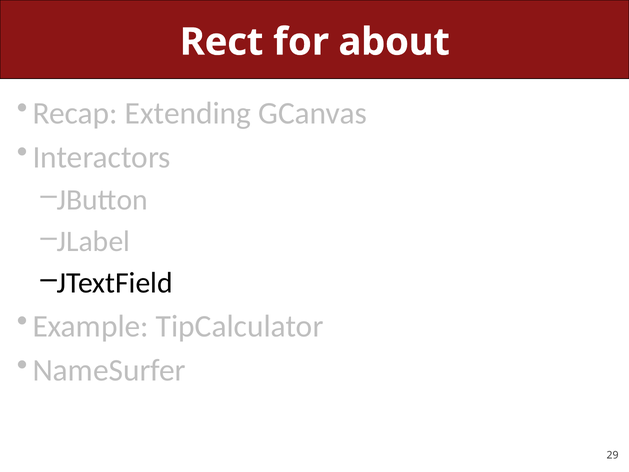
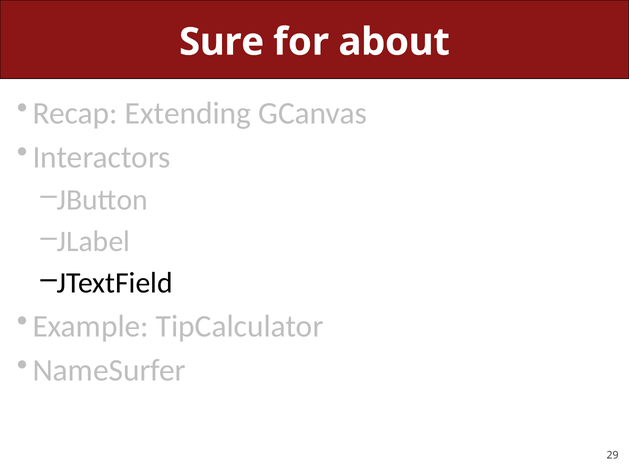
Rect: Rect -> Sure (222, 42)
